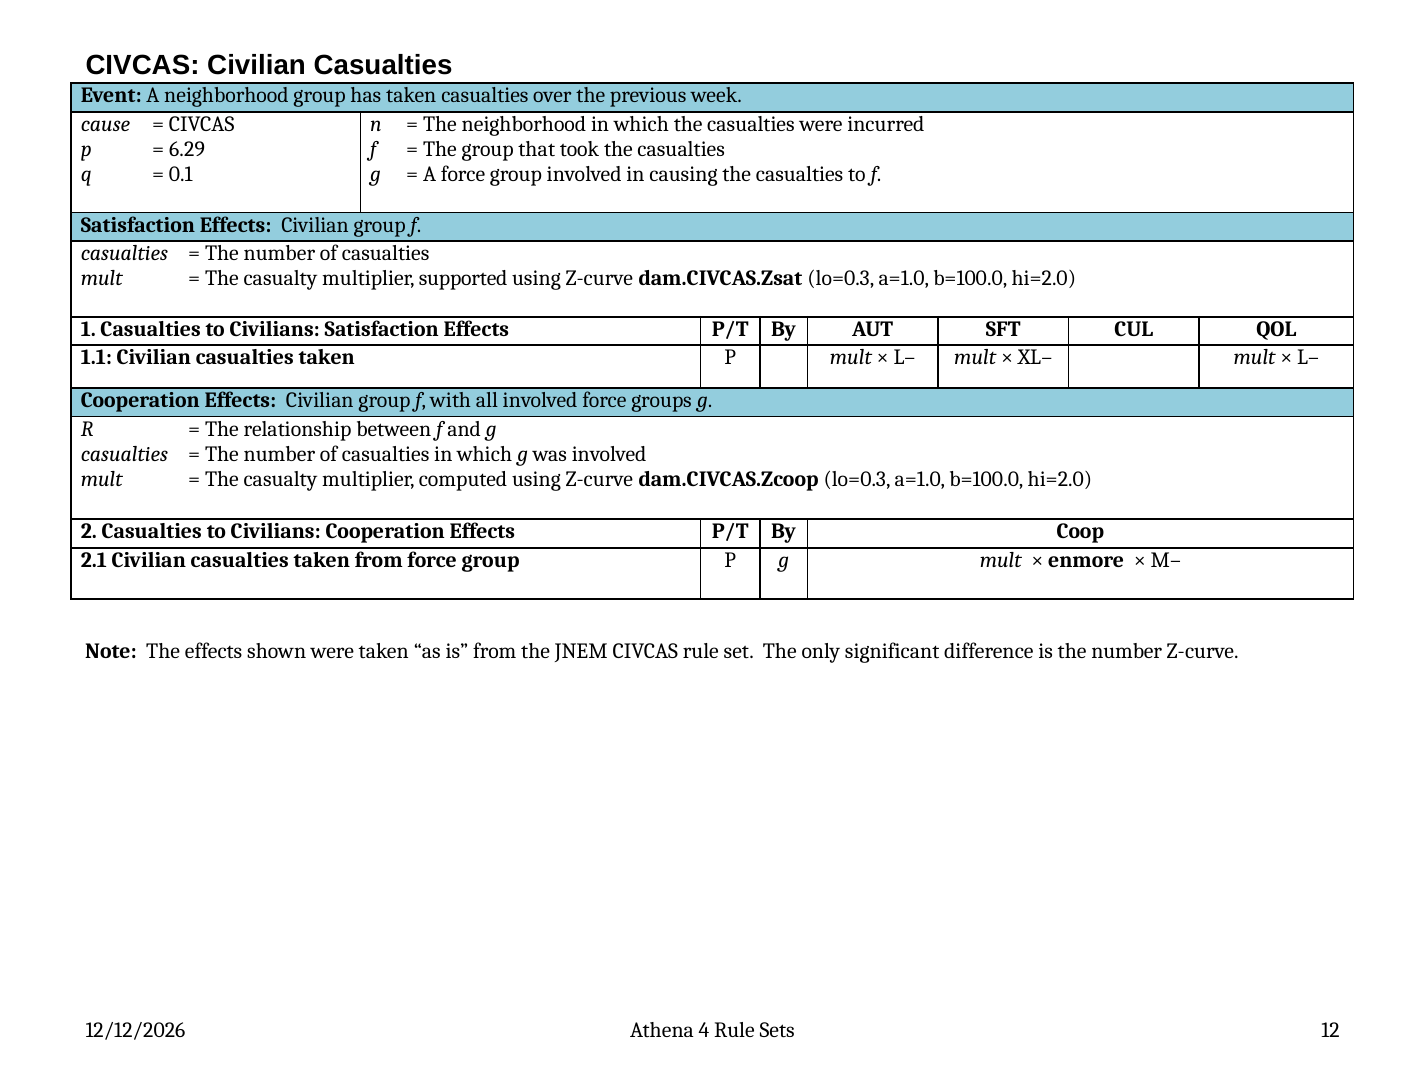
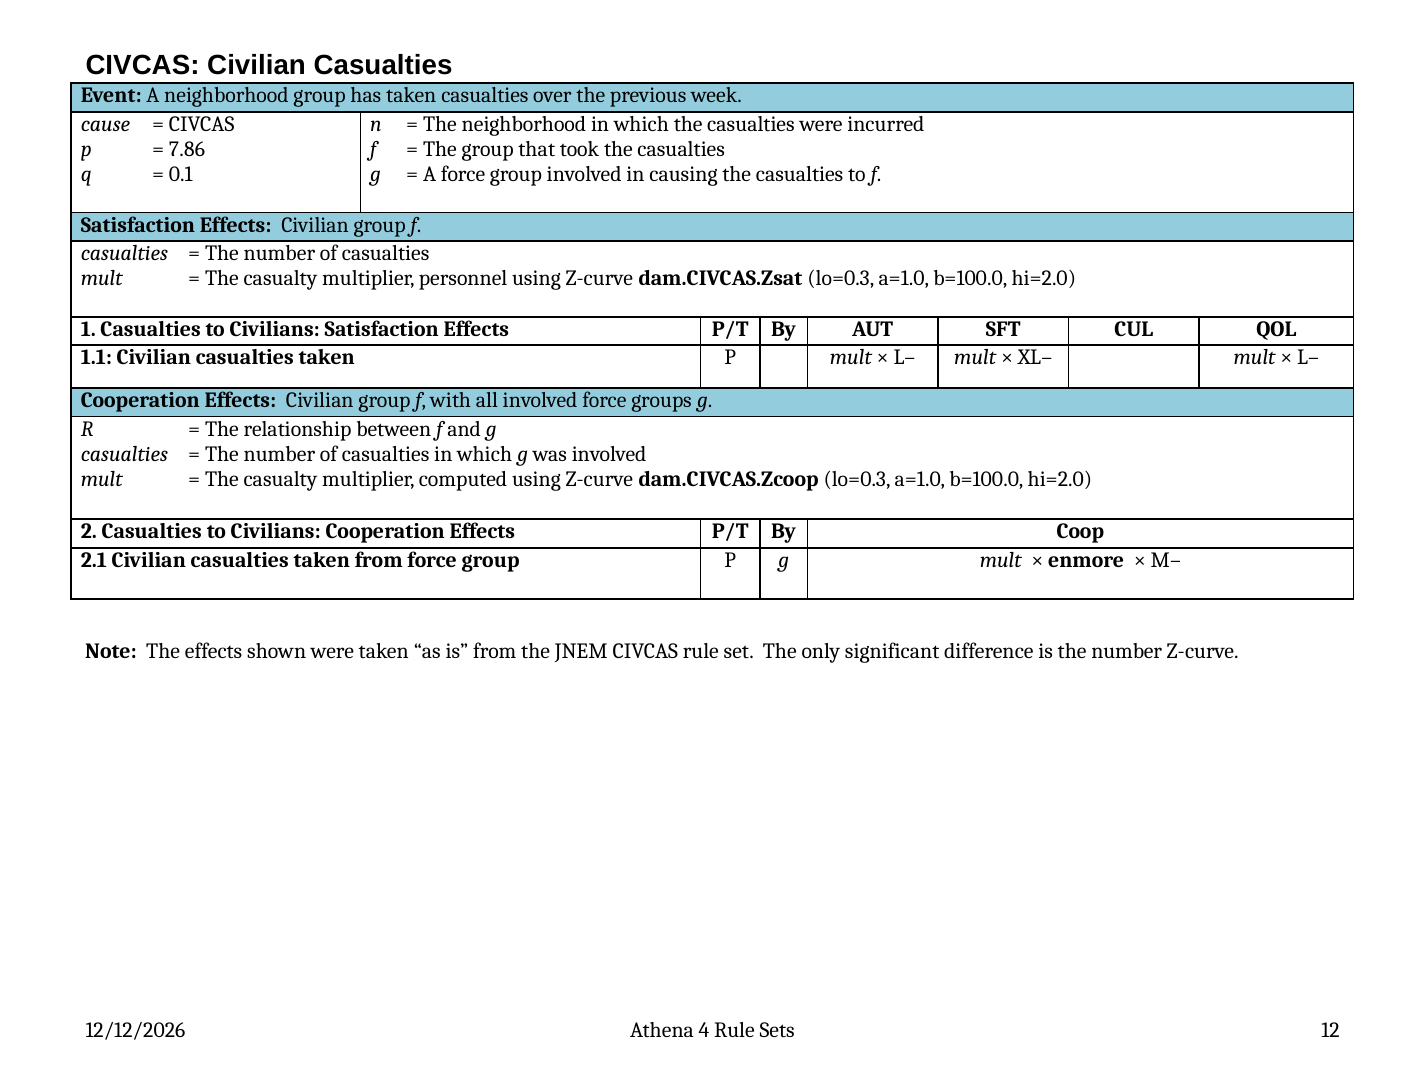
6.29: 6.29 -> 7.86 (187, 149)
supported: supported -> personnel (463, 279)
